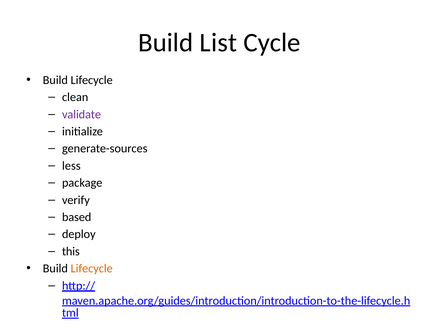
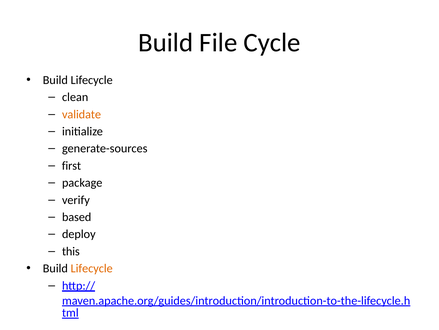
List: List -> File (218, 42)
validate colour: purple -> orange (82, 114)
less: less -> first (71, 165)
